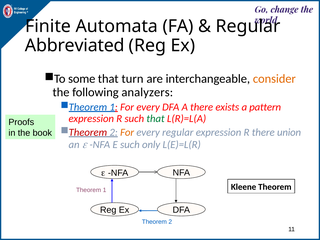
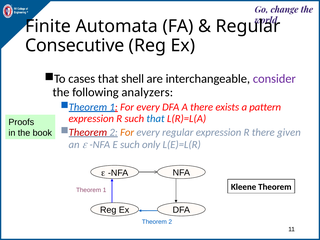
Abbreviated: Abbreviated -> Consecutive (75, 45)
some: some -> cases (82, 79)
turn: turn -> shell (133, 79)
consider colour: orange -> purple (274, 79)
that colour: green -> blue (156, 119)
union: union -> given (289, 132)
